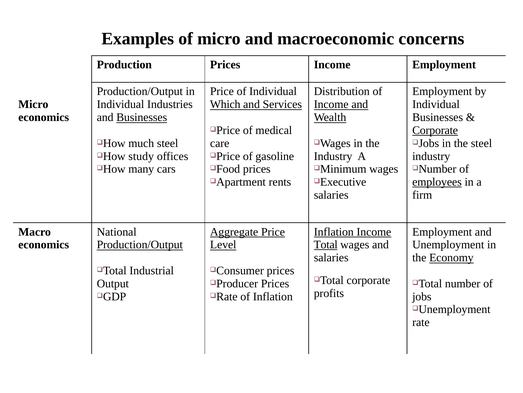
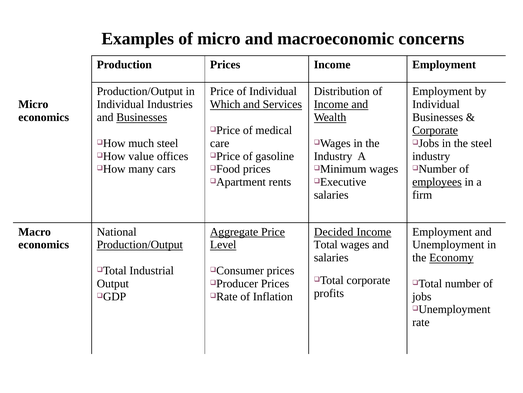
study: study -> value (141, 156)
Inflation: Inflation -> Decided (334, 231)
Total underline: present -> none (326, 244)
